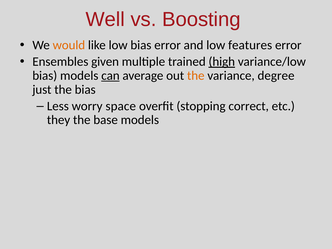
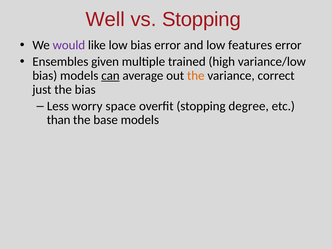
vs Boosting: Boosting -> Stopping (201, 19)
would colour: orange -> purple (69, 45)
high underline: present -> none (222, 62)
degree: degree -> correct (276, 76)
correct: correct -> degree (249, 106)
they: they -> than (59, 120)
